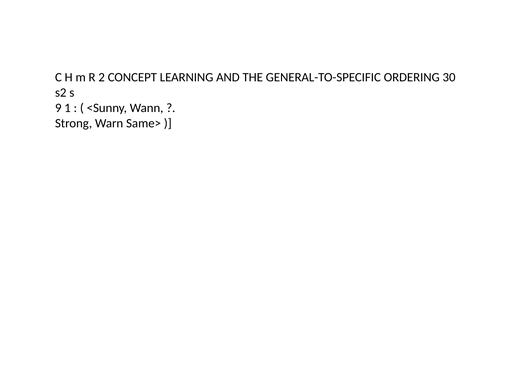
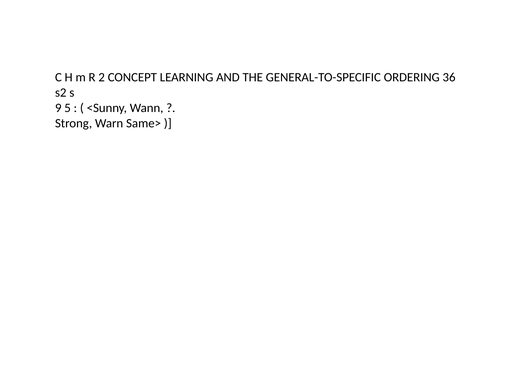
30: 30 -> 36 (449, 77)
1: 1 -> 5 (68, 108)
